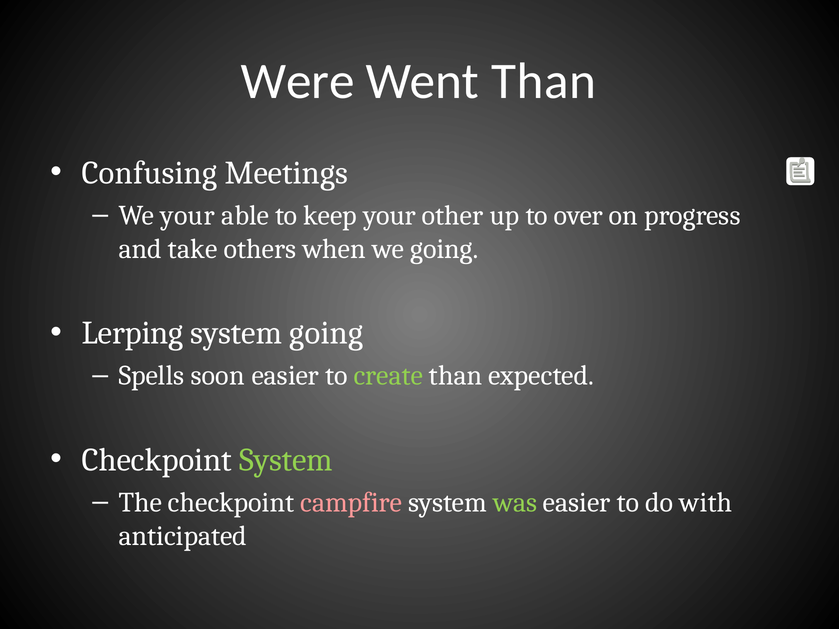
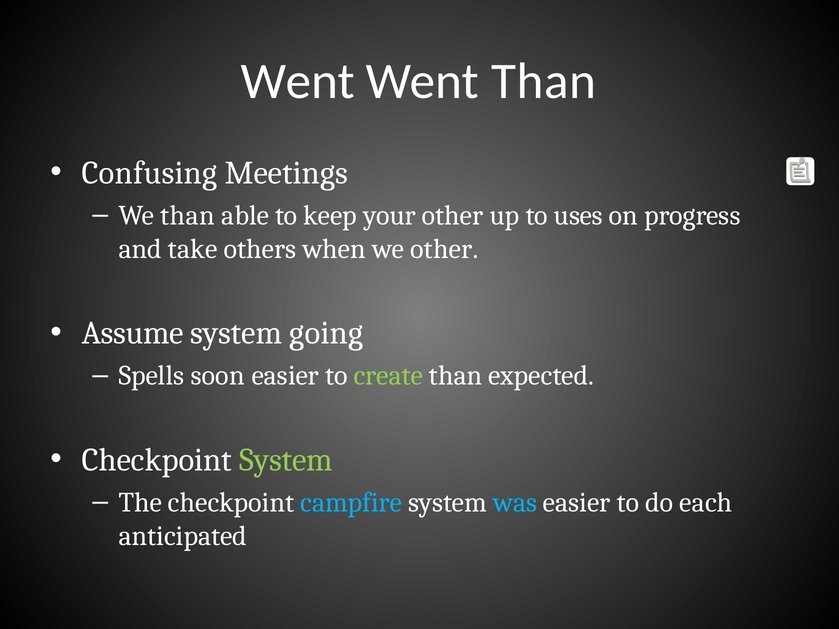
Were: Were -> Went (298, 81)
We your: your -> than (188, 215)
over: over -> uses (578, 215)
we going: going -> other (444, 249)
Lerping: Lerping -> Assume (133, 333)
campfire colour: pink -> light blue (351, 503)
was colour: light green -> light blue (515, 503)
with: with -> each (706, 503)
